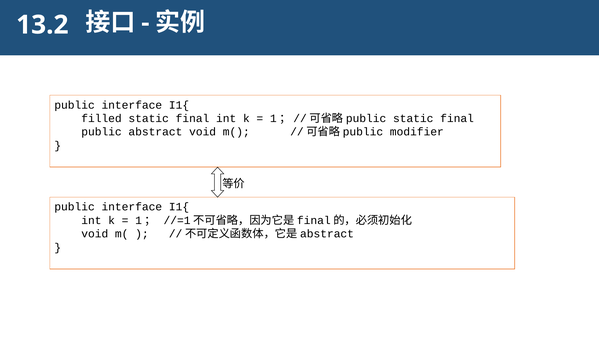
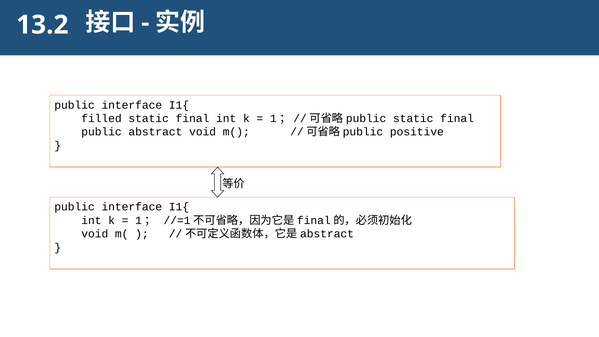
modifier: modifier -> positive (417, 132)
